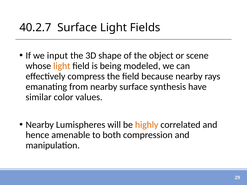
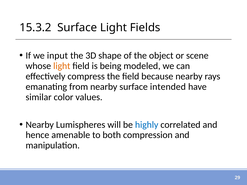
40.2.7: 40.2.7 -> 15.3.2 (35, 28)
synthesis: synthesis -> intended (168, 87)
highly colour: orange -> blue (147, 125)
